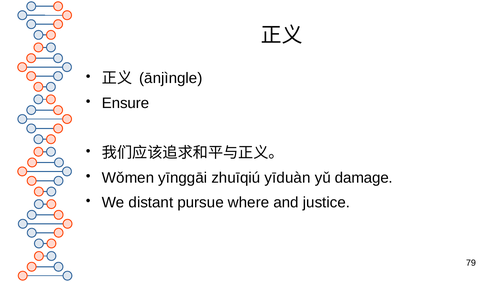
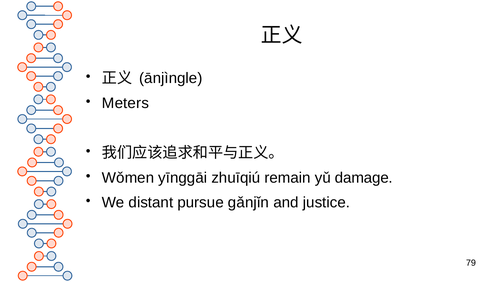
Ensure: Ensure -> Meters (125, 103)
yīduàn: yīduàn -> remain (288, 178)
where: where -> gǎnjǐn (249, 202)
